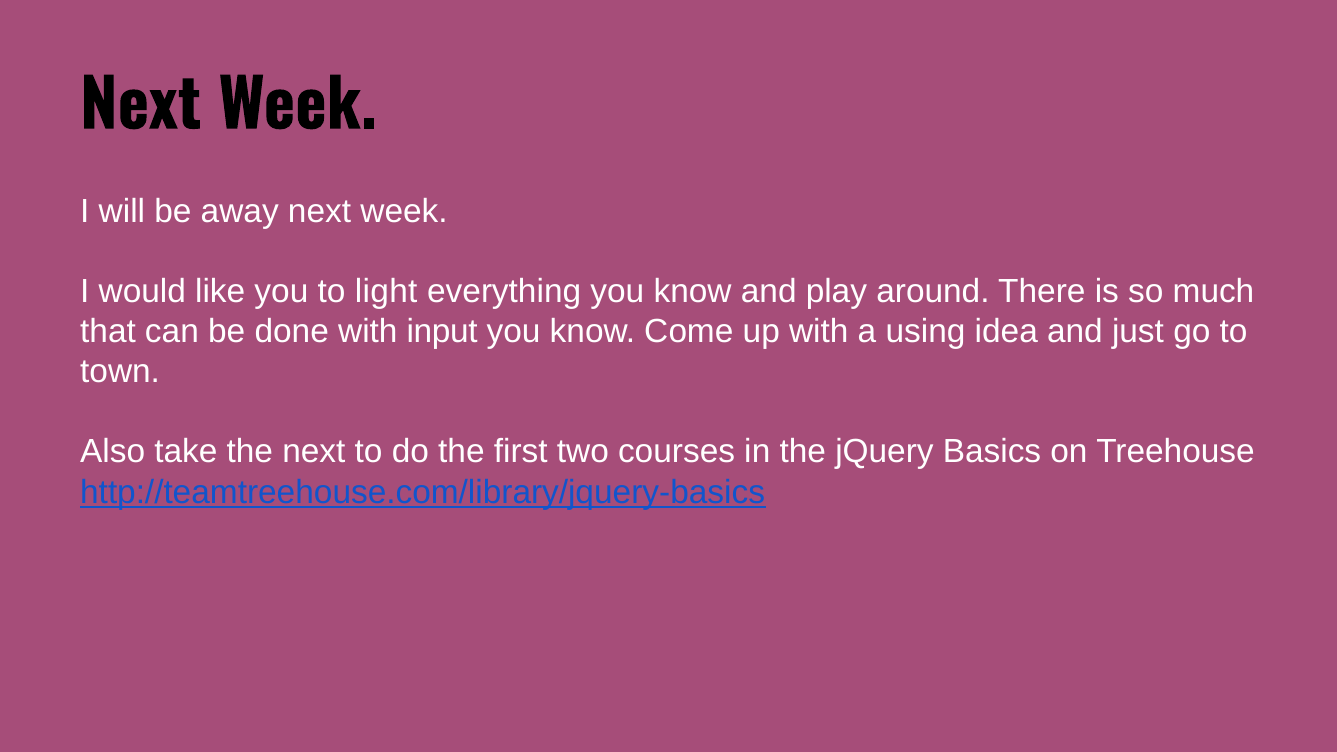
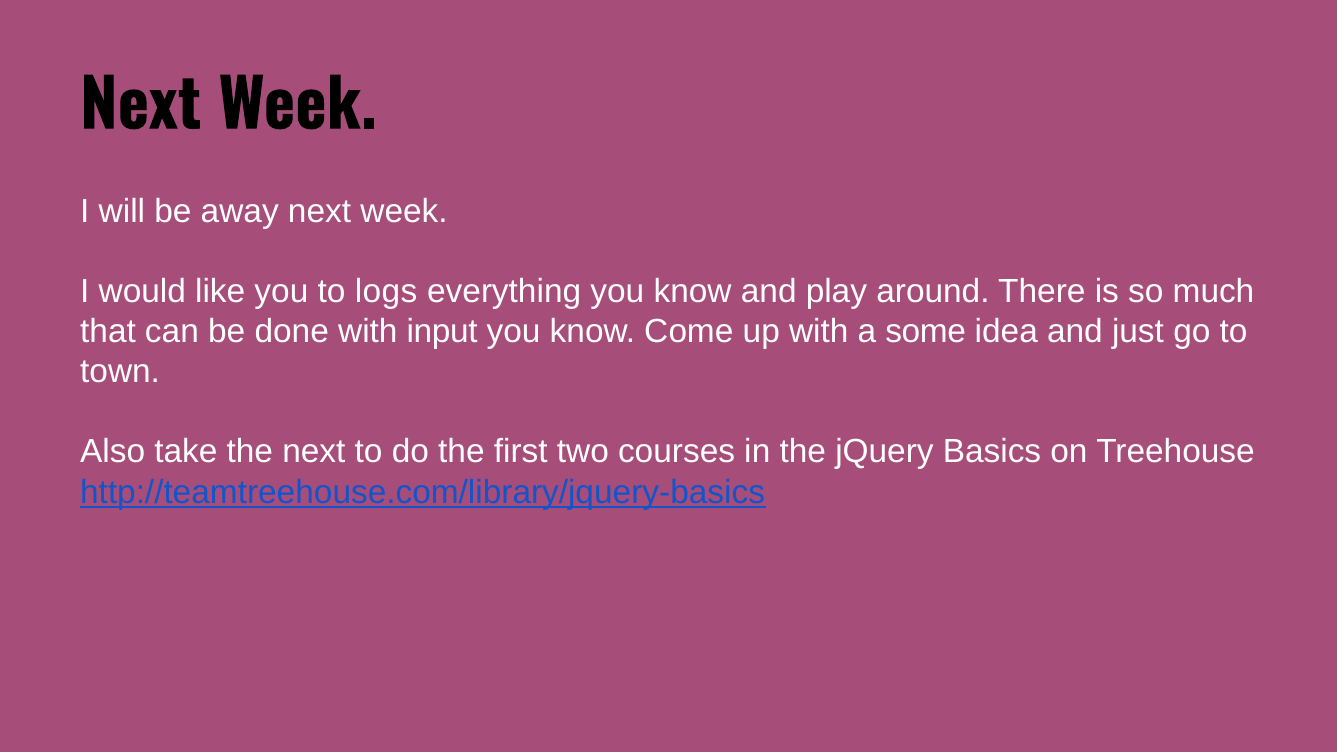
light: light -> logs (386, 291)
using: using -> some (926, 332)
